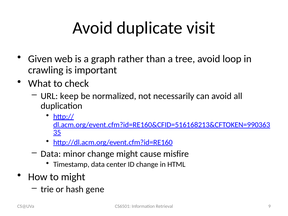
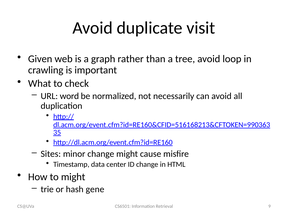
keep: keep -> word (69, 96)
Data: Data -> Sites (51, 154)
